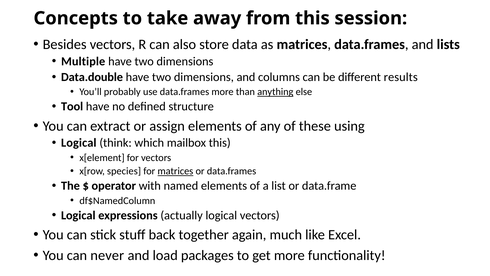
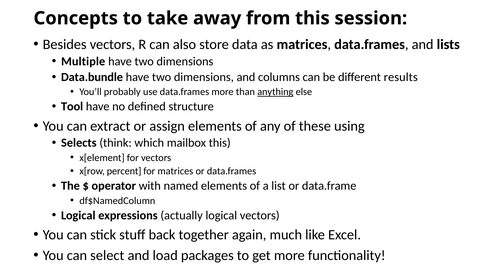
Data.double: Data.double -> Data.bundle (92, 77)
Logical: Logical -> Selects (79, 143)
species: species -> percent (124, 171)
matrices underline: present -> none (175, 171)
never: never -> select (107, 255)
